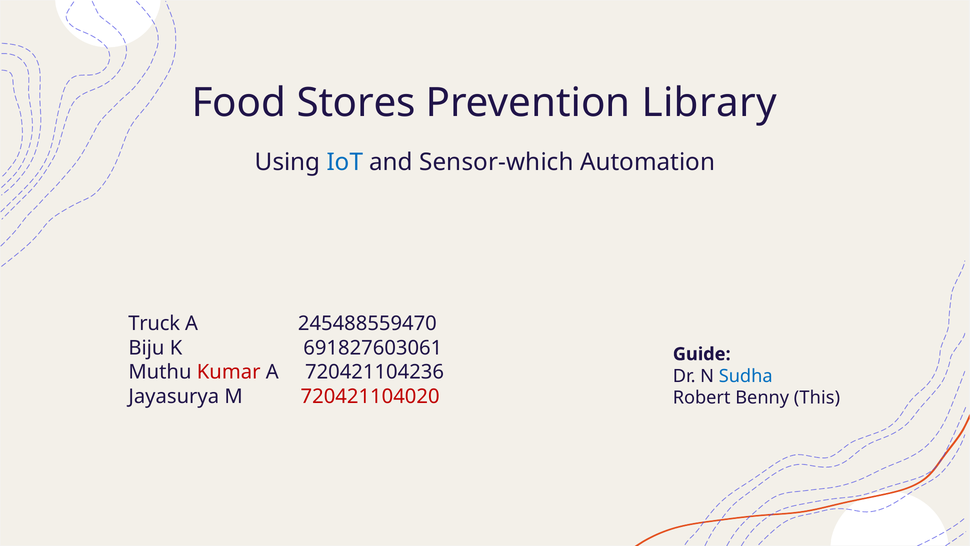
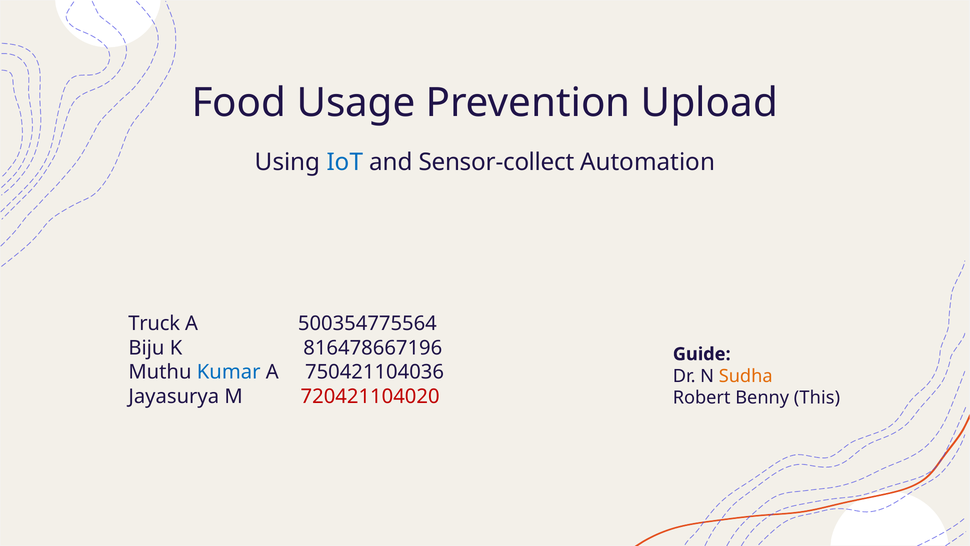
Stores: Stores -> Usage (356, 103)
Library: Library -> Upload (709, 103)
Sensor-which: Sensor-which -> Sensor-collect (497, 162)
245488559470: 245488559470 -> 500354775564 (367, 323)
691827603061: 691827603061 -> 816478667196 (373, 348)
Kumar colour: red -> blue (229, 372)
720421104236: 720421104236 -> 750421104036 (375, 372)
Sudha colour: blue -> orange (746, 376)
